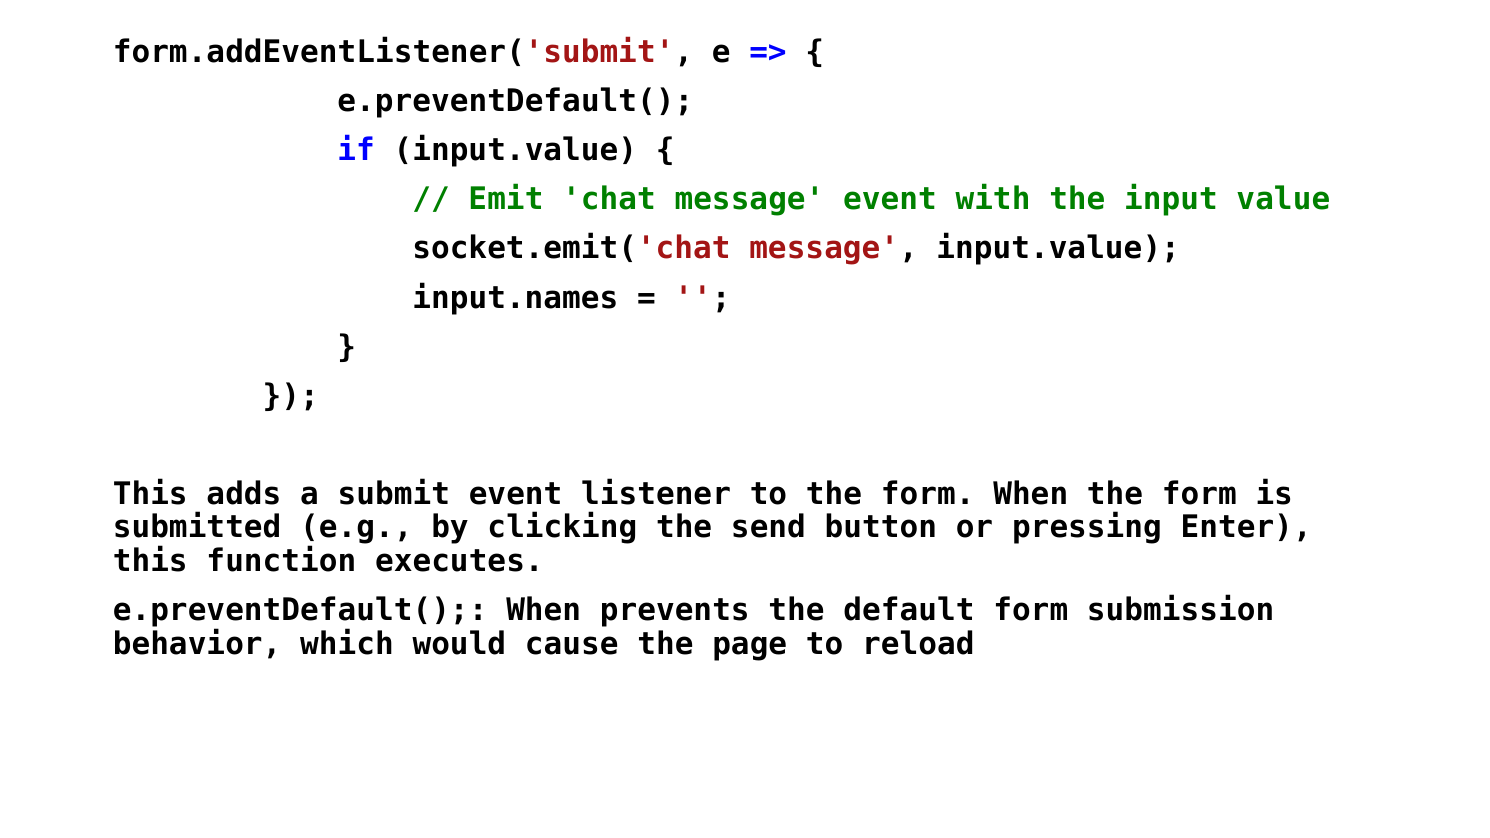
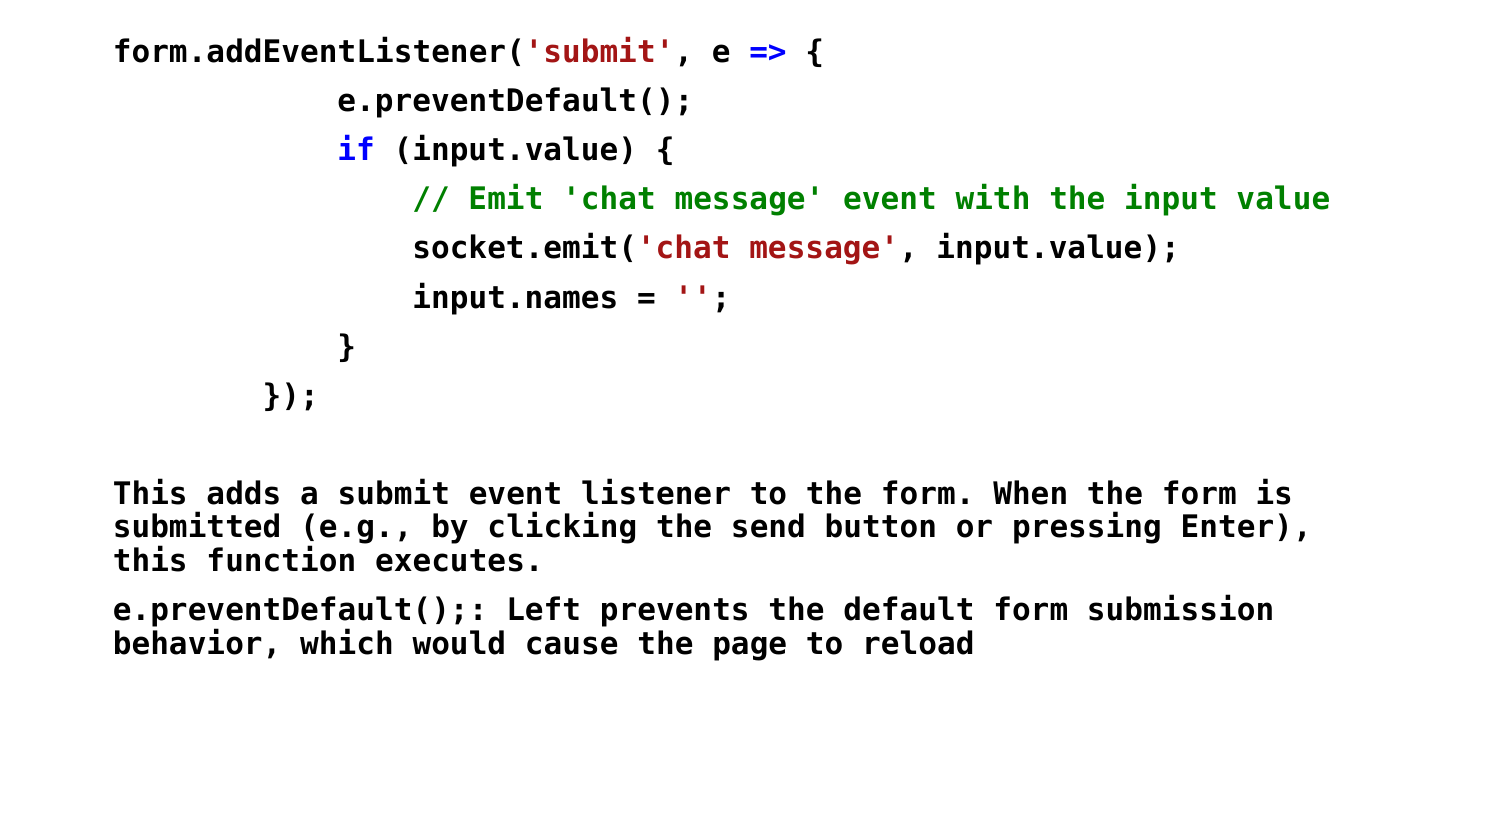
e.preventDefault( When: When -> Left (544, 610)
